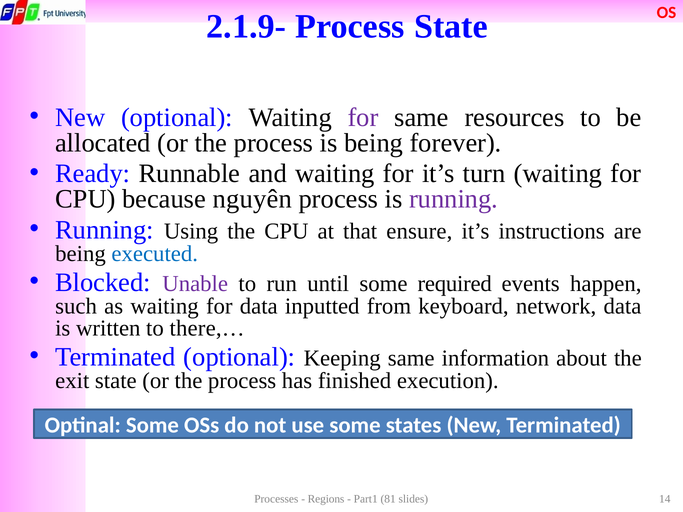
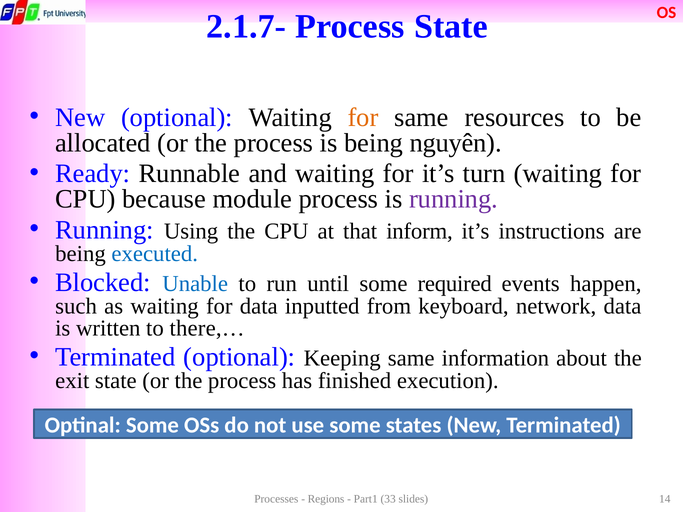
2.1.9-: 2.1.9- -> 2.1.7- (246, 27)
for colour: purple -> orange (363, 117)
forever: forever -> nguyên (456, 143)
nguyên: nguyên -> module (252, 199)
ensure: ensure -> inform (420, 231)
Unable colour: purple -> blue (195, 284)
81: 81 -> 33 (388, 499)
